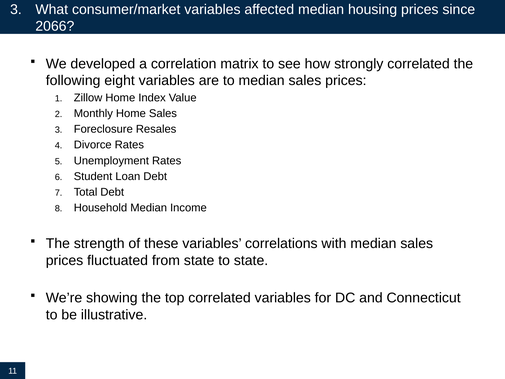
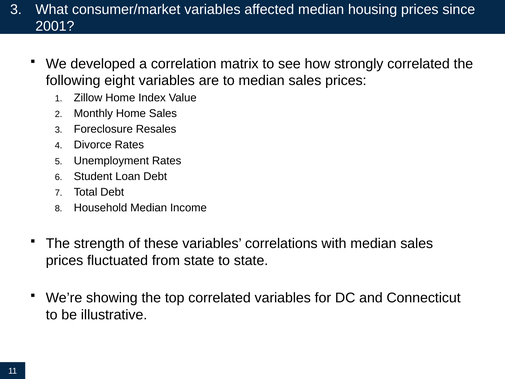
2066: 2066 -> 2001 (55, 26)
